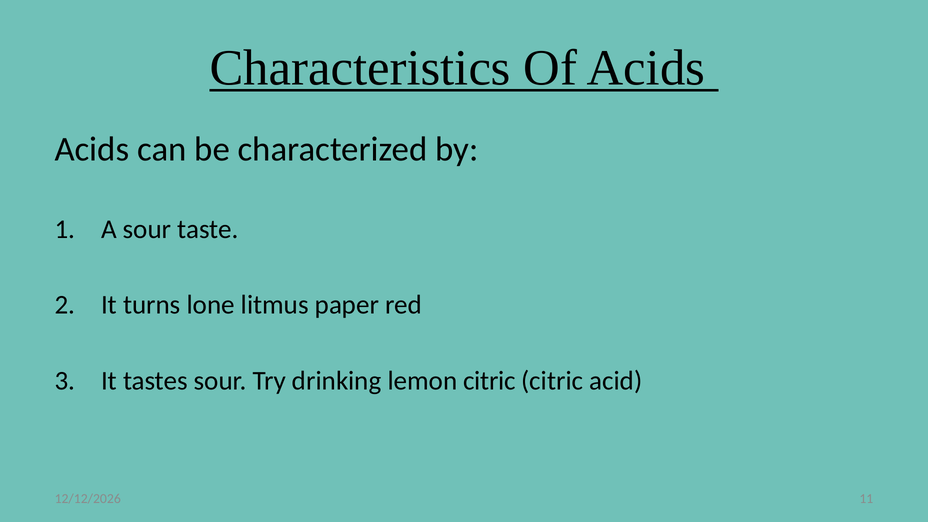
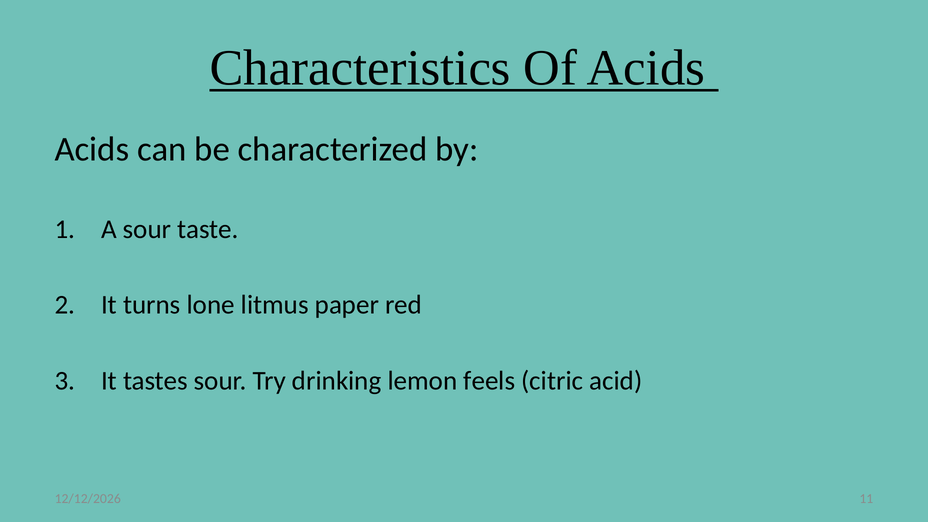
lemon citric: citric -> feels (489, 381)
